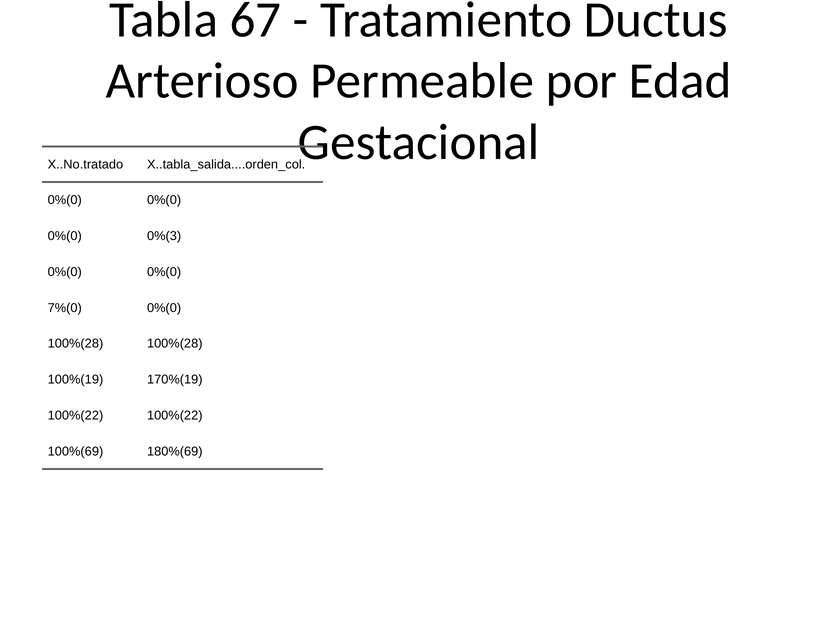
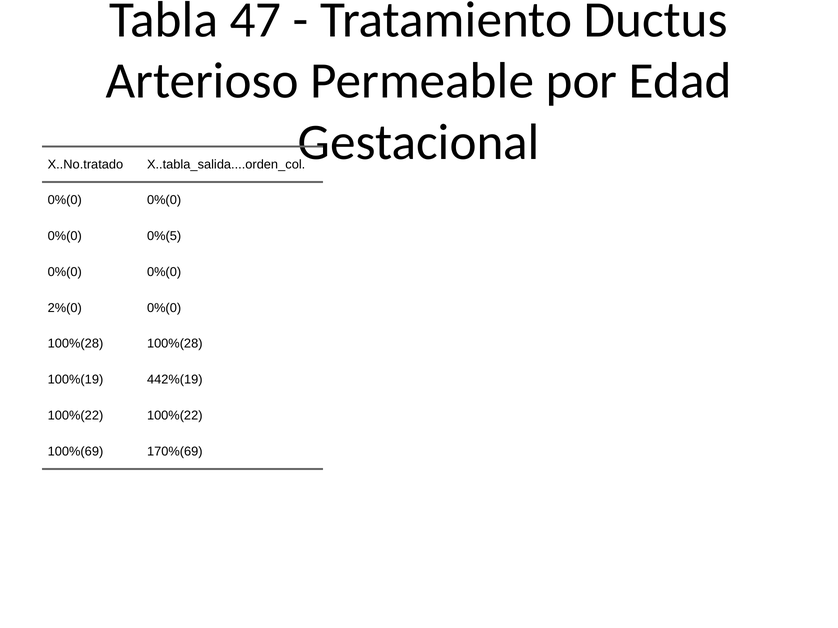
67: 67 -> 47 (255, 20)
0%(3: 0%(3 -> 0%(5 (164, 236)
7%(0: 7%(0 -> 2%(0 (65, 308)
170%(19: 170%(19 -> 442%(19 (175, 380)
180%(69: 180%(69 -> 170%(69 (175, 452)
